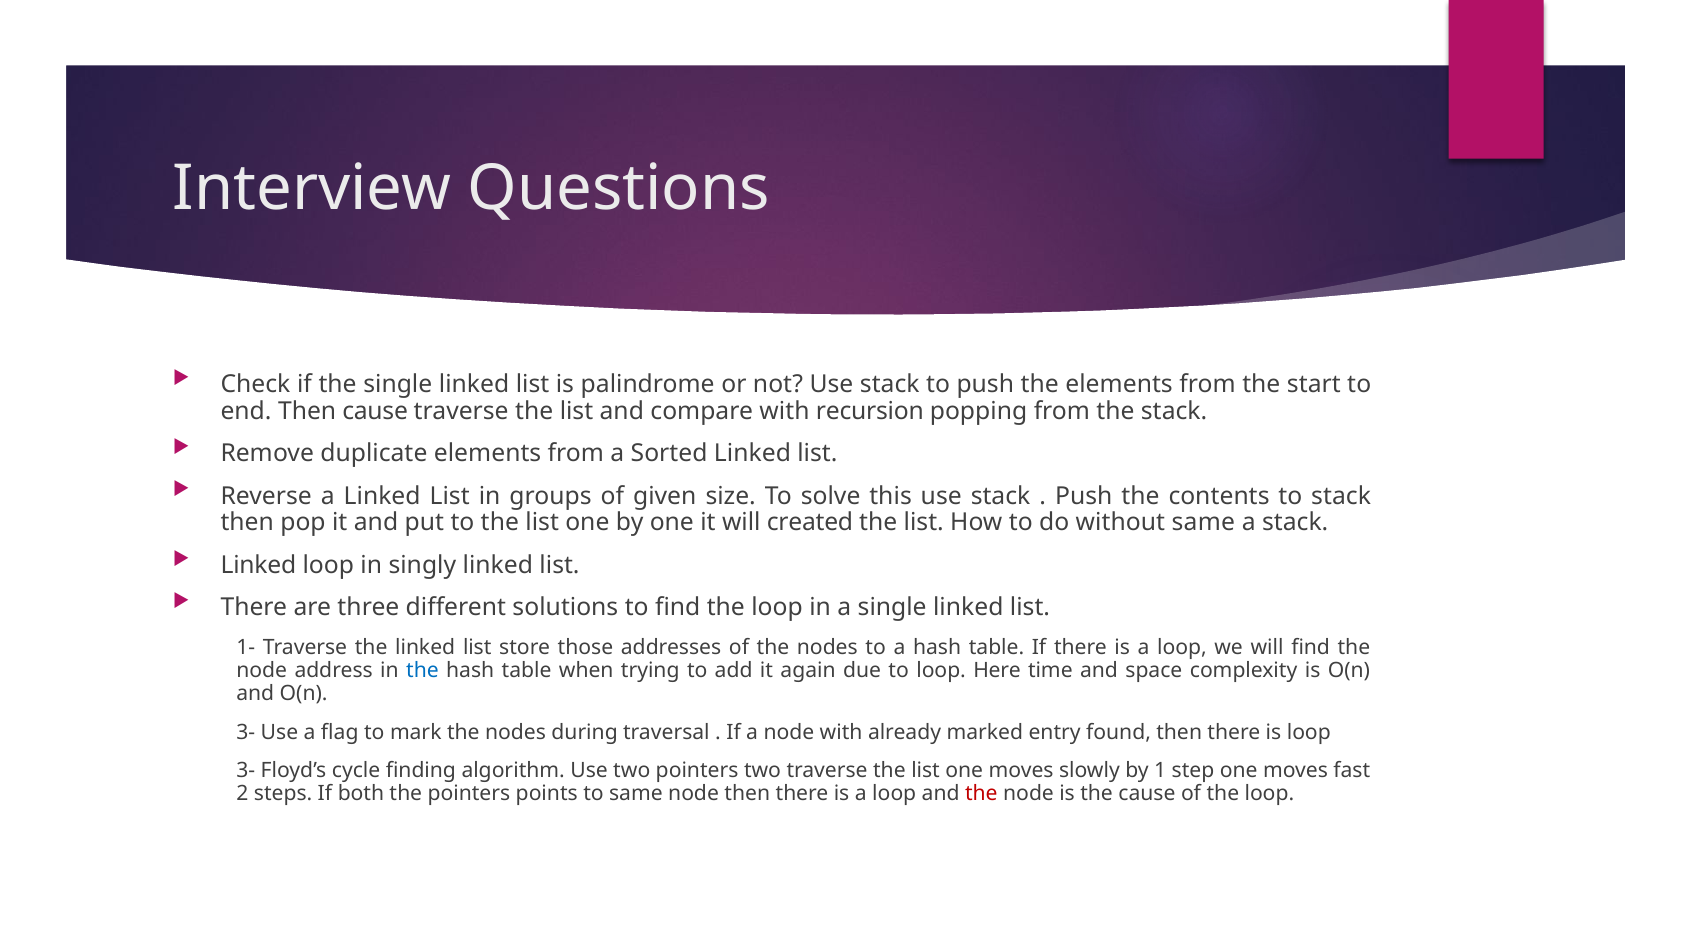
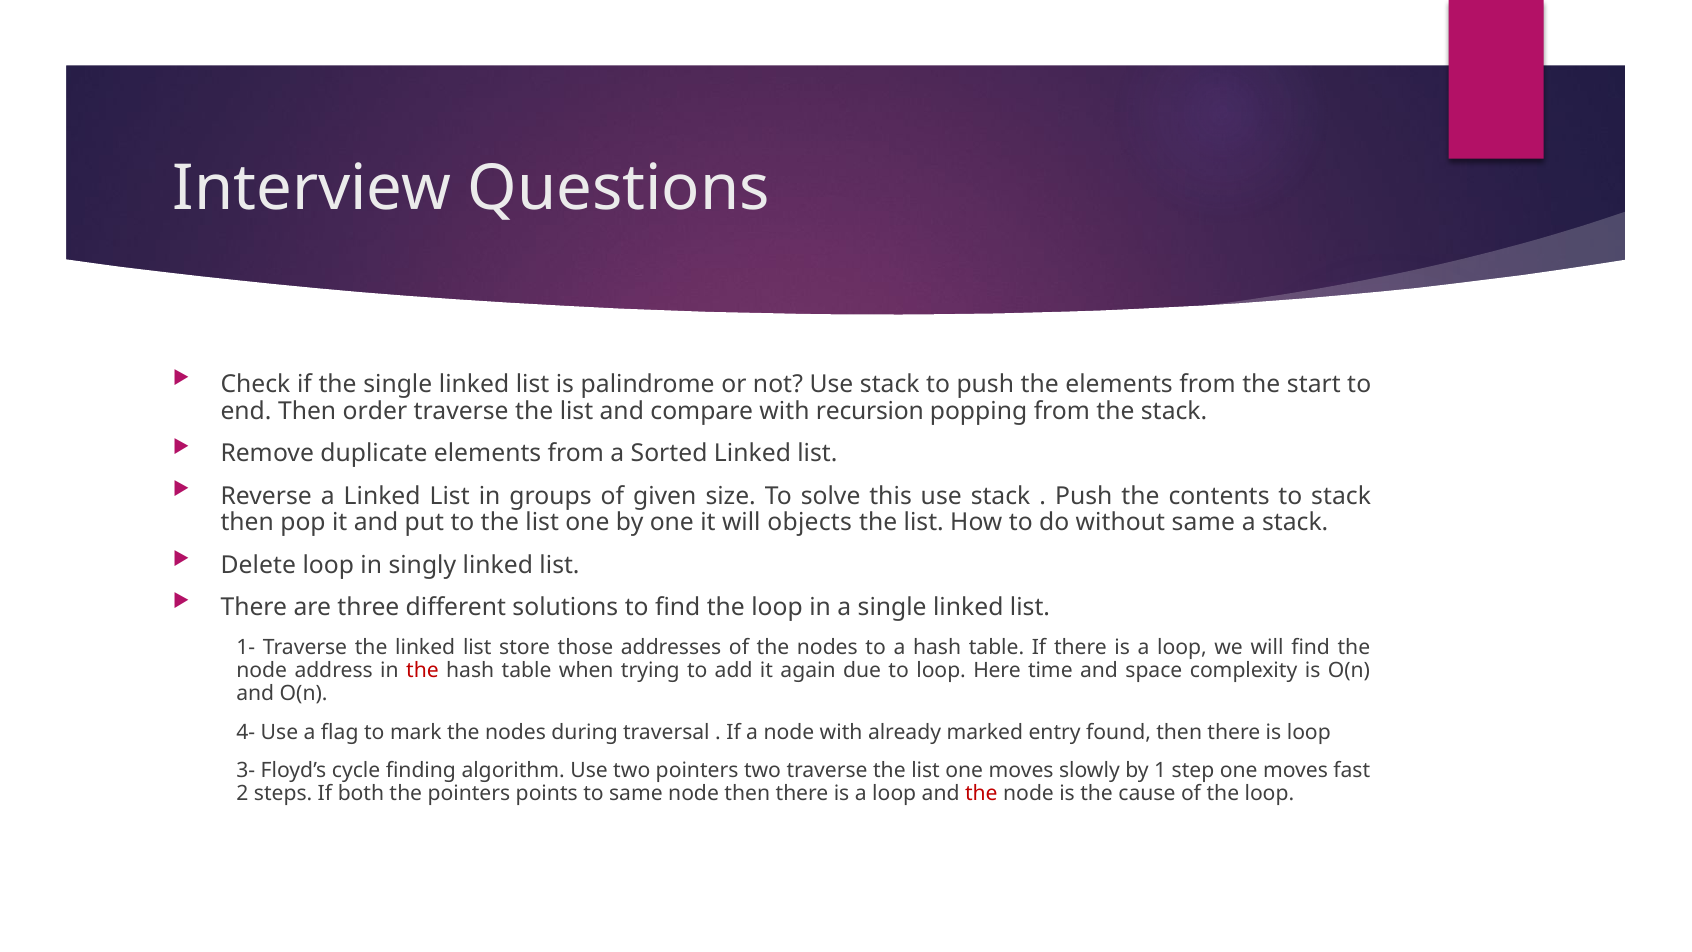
Then cause: cause -> order (375, 411)
created: created -> objects (810, 523)
Linked: Linked -> Delete (258, 565)
the colour: blue -> red (422, 671)
3-: 3- -> 4- (246, 732)
